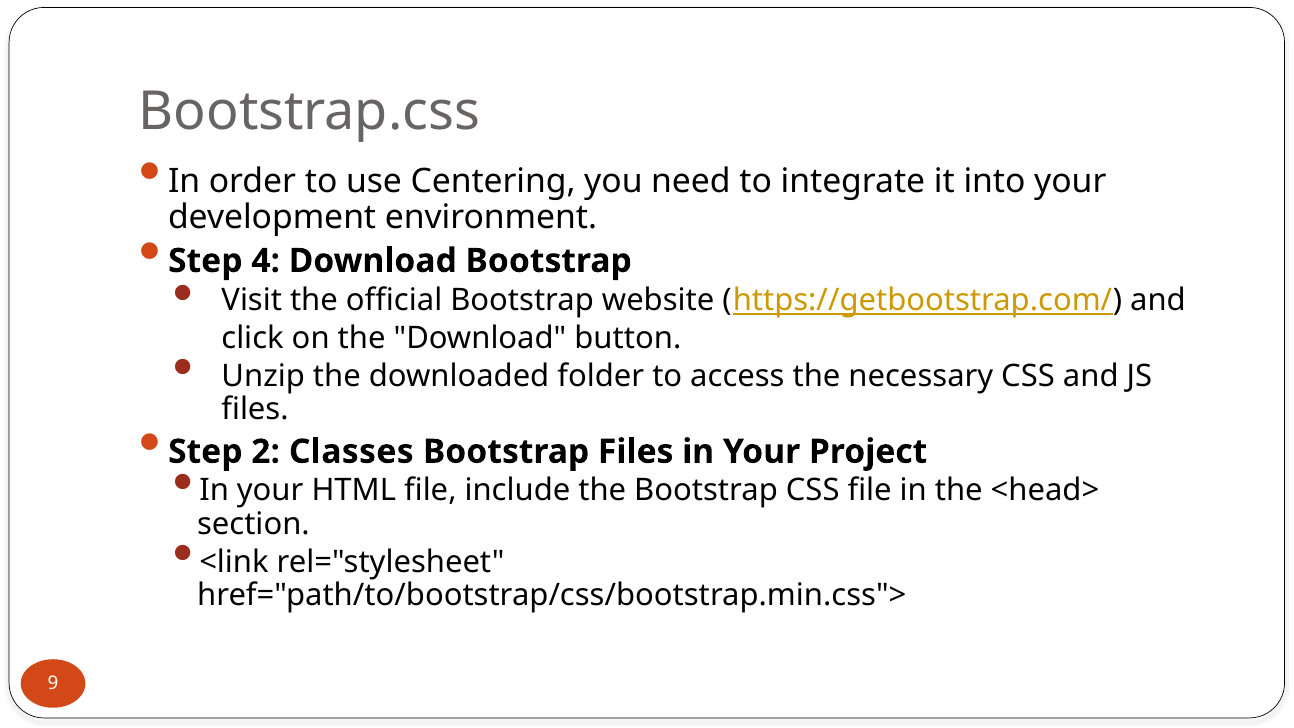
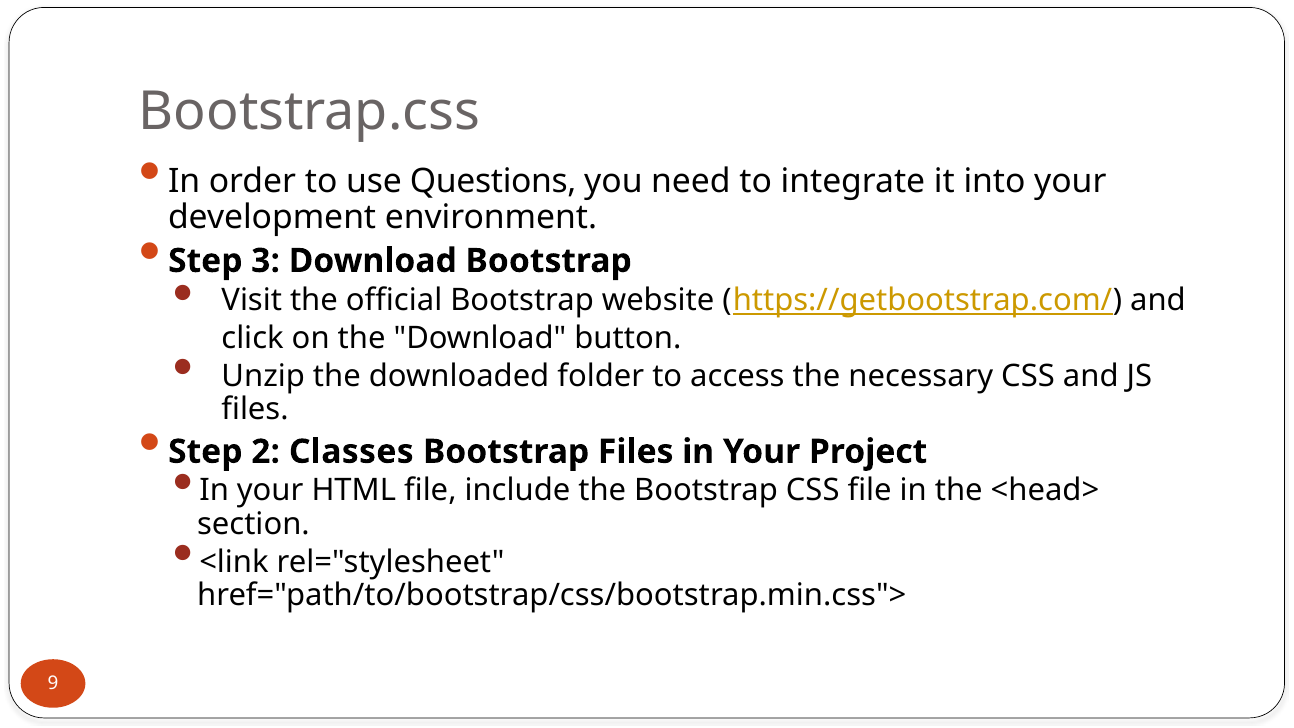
Centering: Centering -> Questions (493, 181)
4: 4 -> 3 (266, 261)
